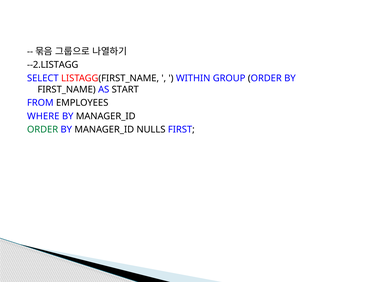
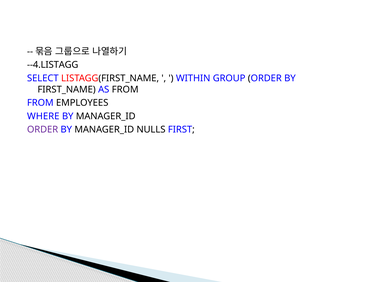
--2.LISTAGG: --2.LISTAGG -> --4.LISTAGG (53, 65)
AS START: START -> FROM (125, 89)
ORDER colour: green -> purple (43, 130)
